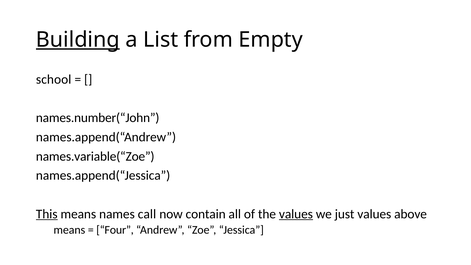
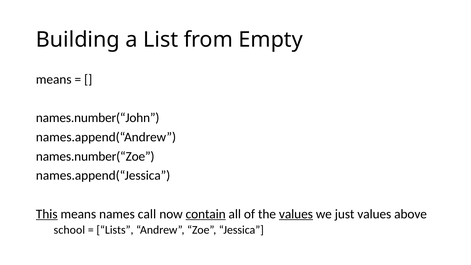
Building underline: present -> none (78, 40)
school: school -> means (54, 79)
names.variable(“Zoe: names.variable(“Zoe -> names.number(“Zoe (95, 156)
contain underline: none -> present (206, 214)
means: means -> school (69, 230)
Four: Four -> Lists (115, 230)
